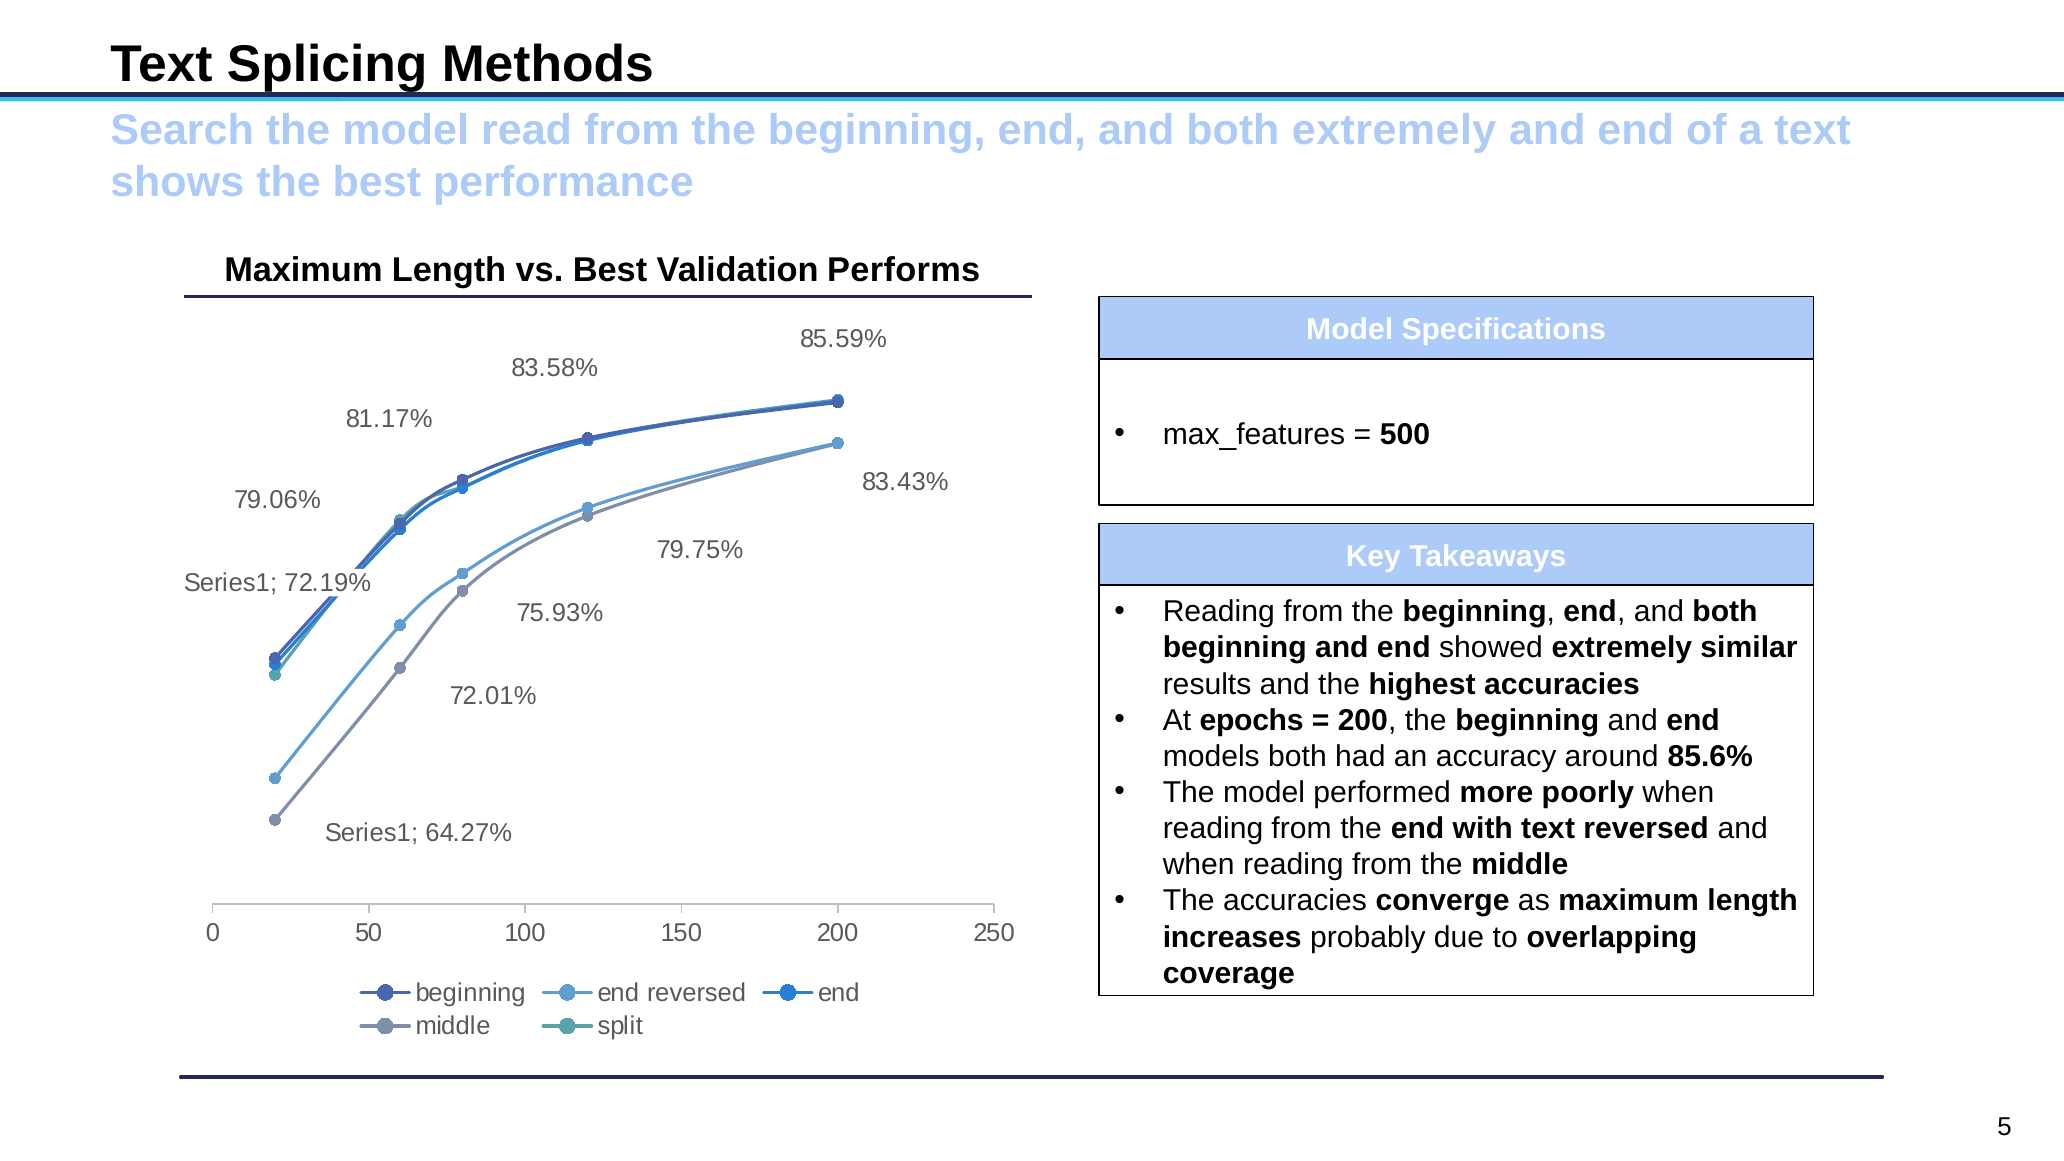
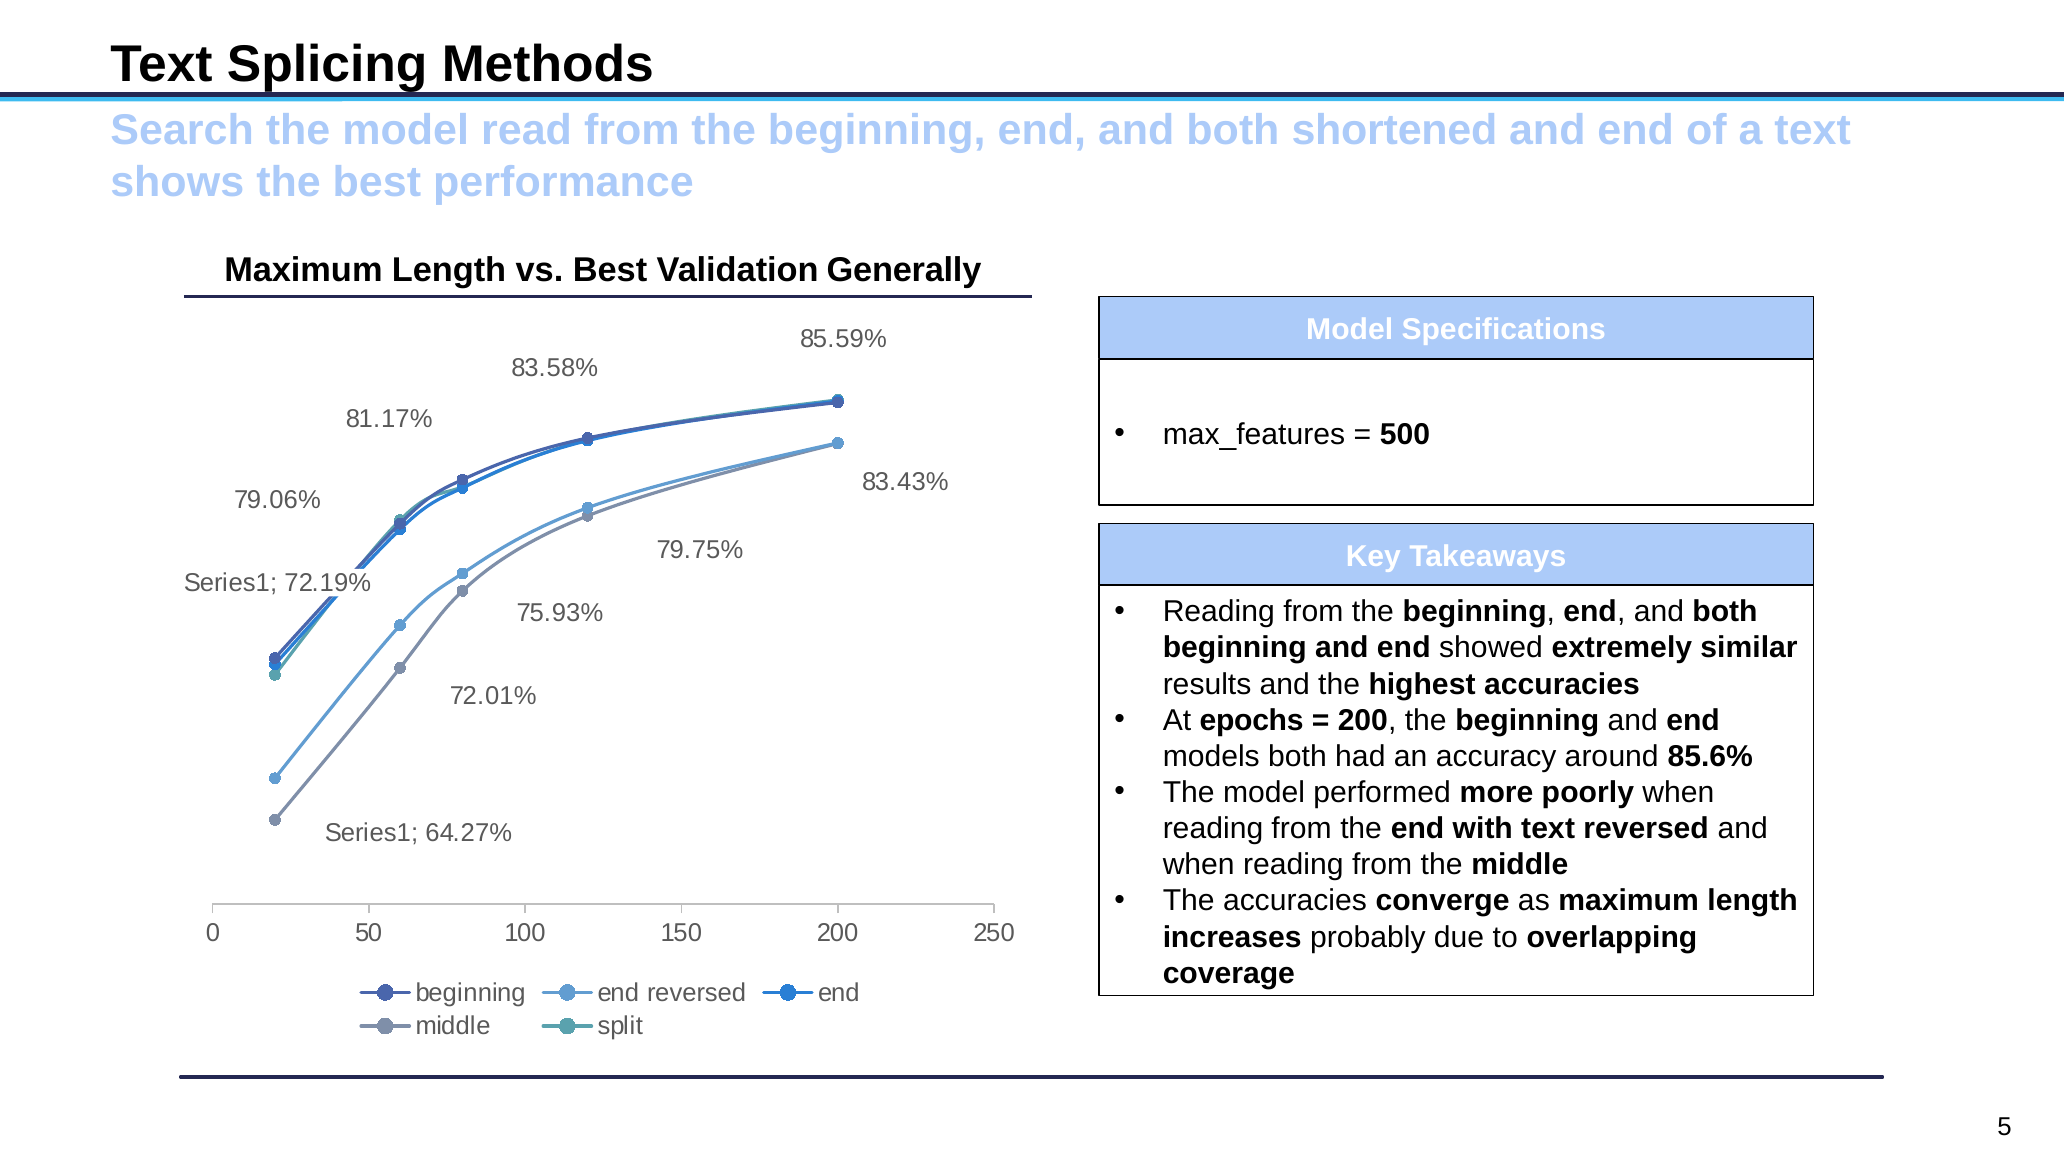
both extremely: extremely -> shortened (1394, 130)
Performs: Performs -> Generally (904, 270)
